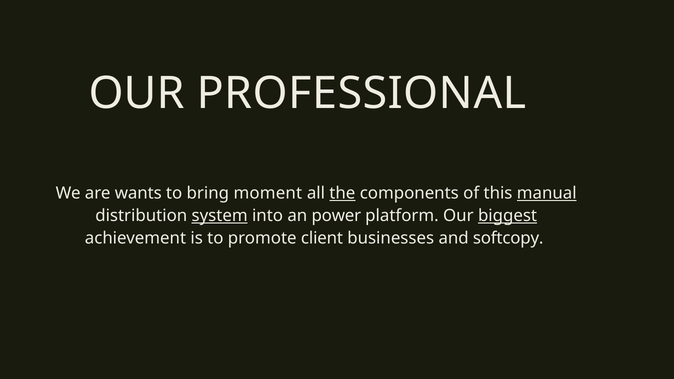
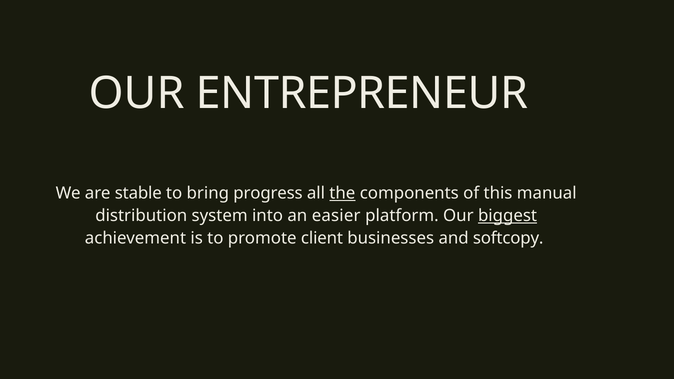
PROFESSIONAL: PROFESSIONAL -> ENTREPRENEUR (362, 94)
wants: wants -> stable (138, 193)
moment: moment -> progress (268, 193)
manual underline: present -> none (547, 193)
system underline: present -> none (220, 216)
power: power -> easier (336, 216)
